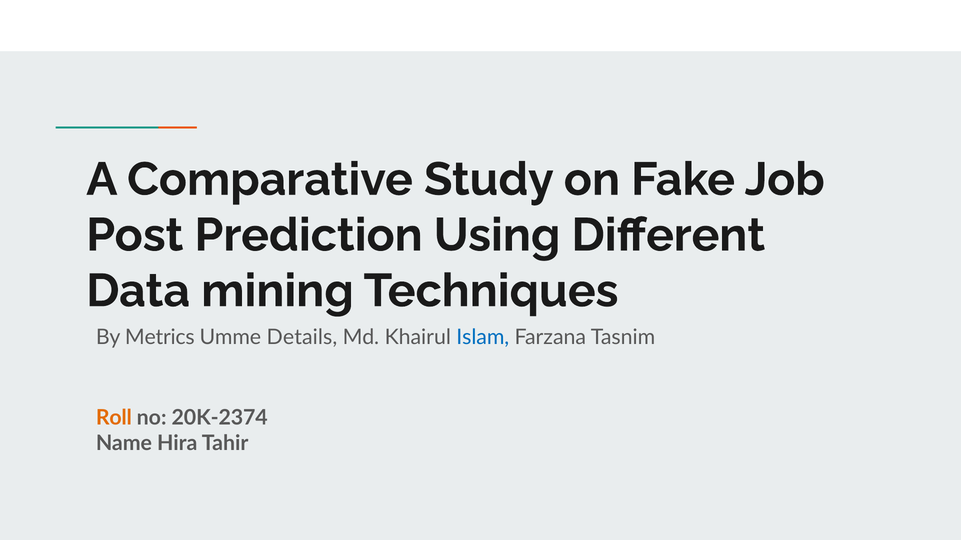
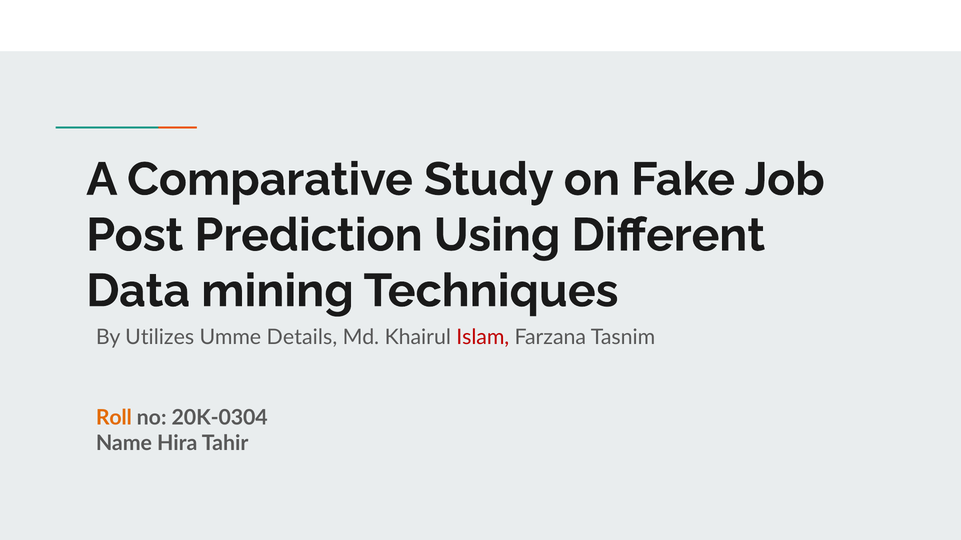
Metrics: Metrics -> Utilizes (160, 338)
Islam colour: blue -> red (483, 338)
20K-2374: 20K-2374 -> 20K-0304 (220, 418)
